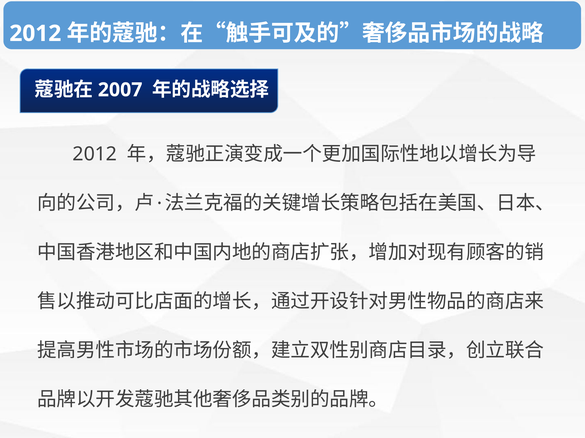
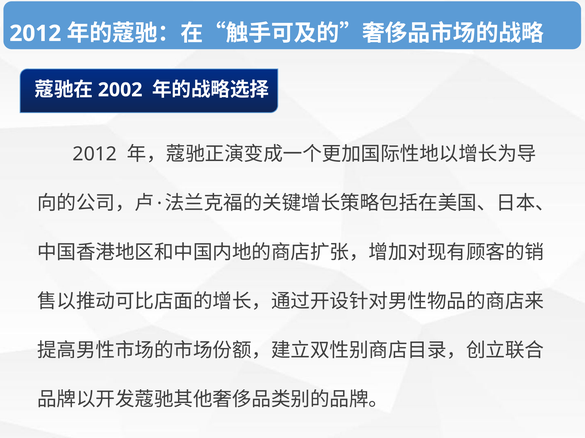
2007: 2007 -> 2002 (120, 90)
